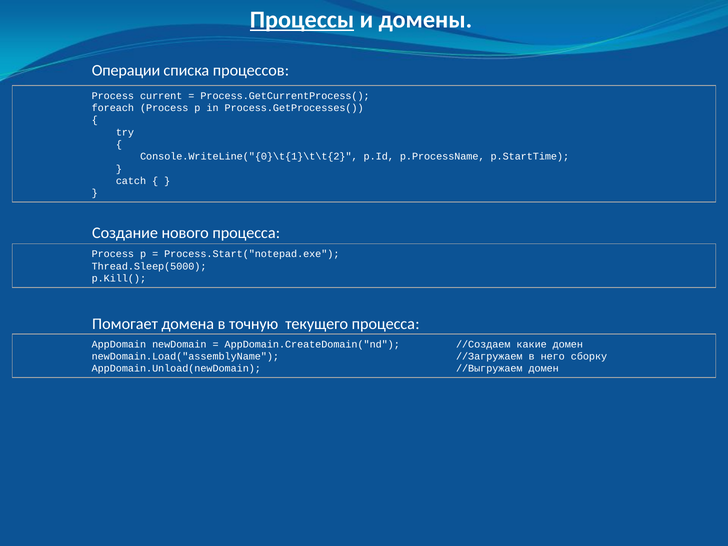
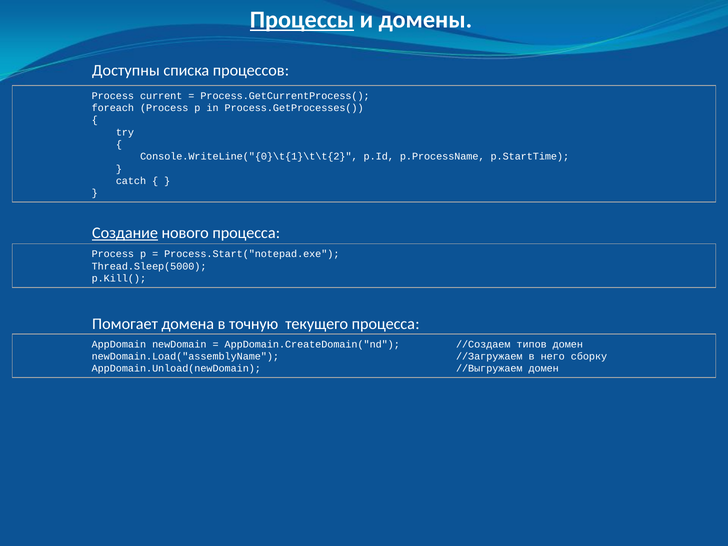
Операции: Операции -> Доступны (126, 71)
Создание underline: none -> present (125, 233)
какие: какие -> типов (532, 344)
